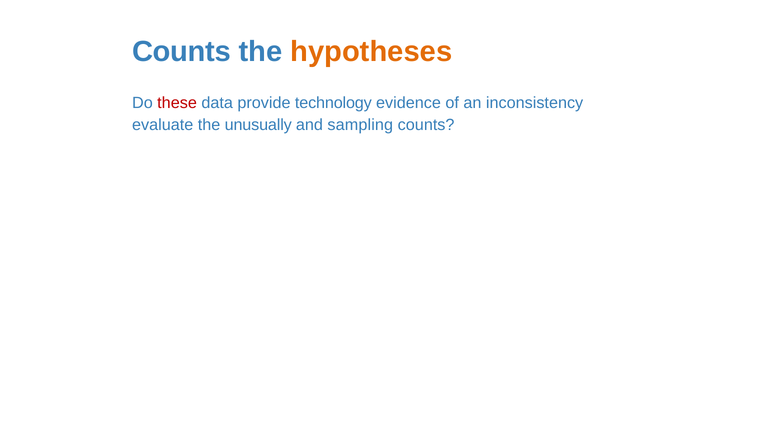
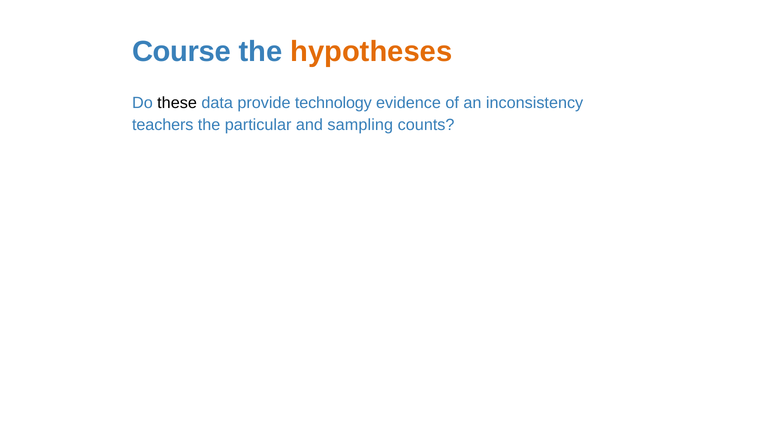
Counts: Counts -> Course (182, 52)
these colour: red -> black (177, 103)
evaluate: evaluate -> teachers (163, 125)
unusually: unusually -> particular (258, 125)
